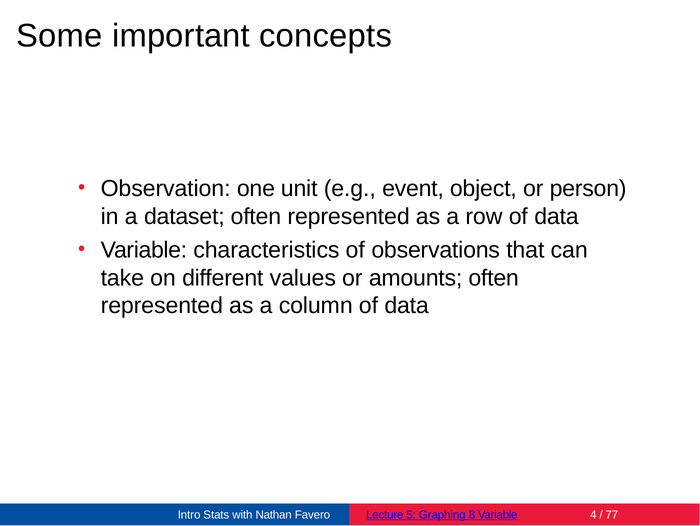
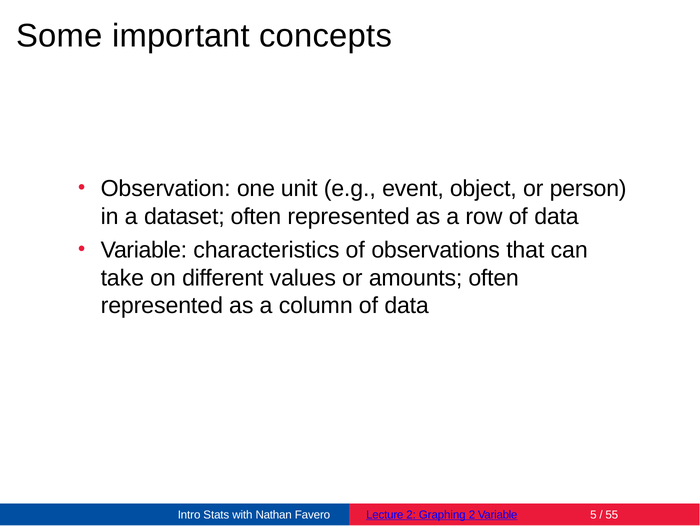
Lecture 5: 5 -> 2 (411, 514)
Graphing 8: 8 -> 2 (472, 514)
4: 4 -> 5 (593, 514)
77: 77 -> 55 (612, 514)
